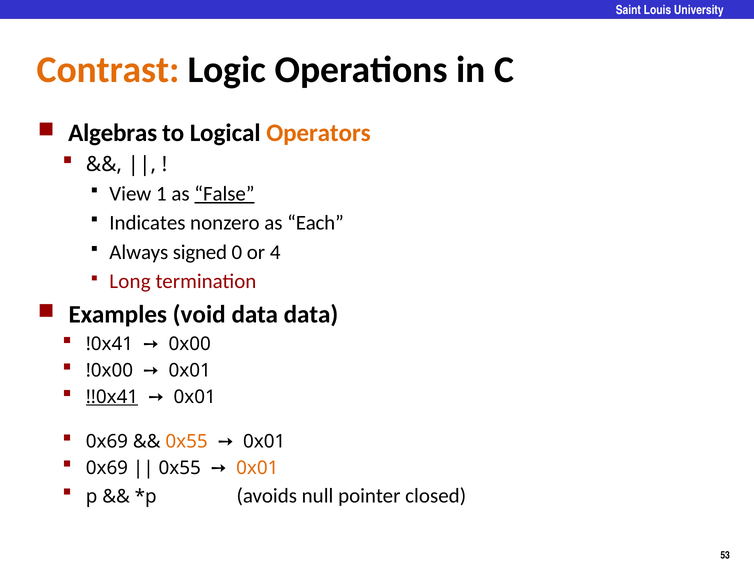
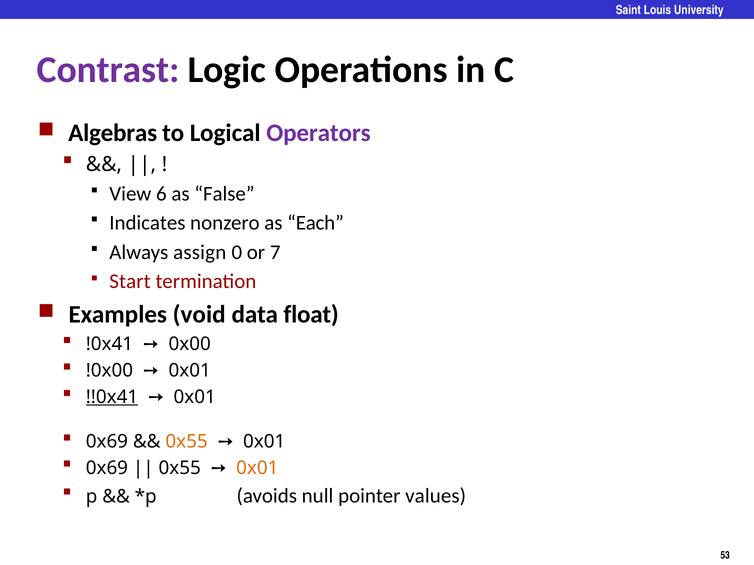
Contrast colour: orange -> purple (108, 70)
Operators colour: orange -> purple (318, 133)
1: 1 -> 6 (161, 194)
False underline: present -> none (224, 194)
signed: signed -> assign (200, 252)
4: 4 -> 7 (275, 252)
Long: Long -> Start (130, 282)
data data: data -> float (311, 315)
closed: closed -> values (436, 496)
